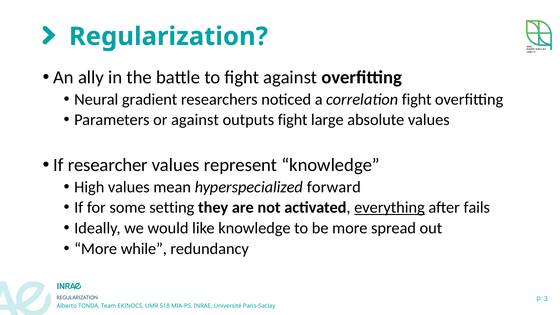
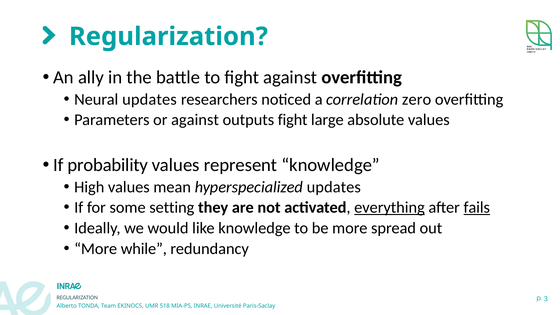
Neural gradient: gradient -> updates (149, 99)
correlation fight: fight -> zero (417, 99)
researcher: researcher -> probability (108, 165)
hyperspecialized forward: forward -> updates (334, 187)
fails underline: none -> present (477, 208)
